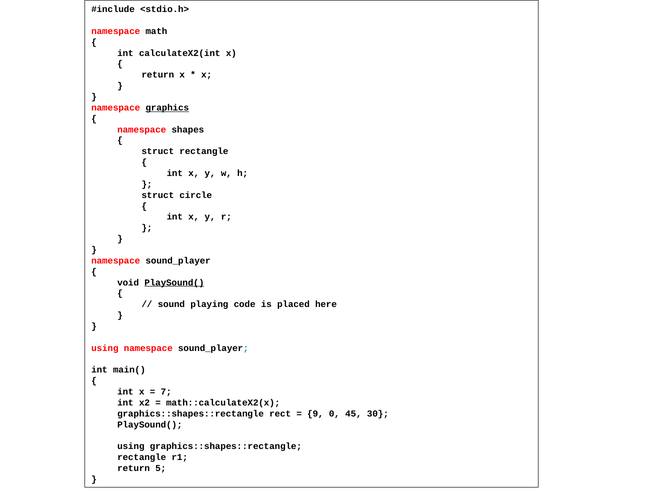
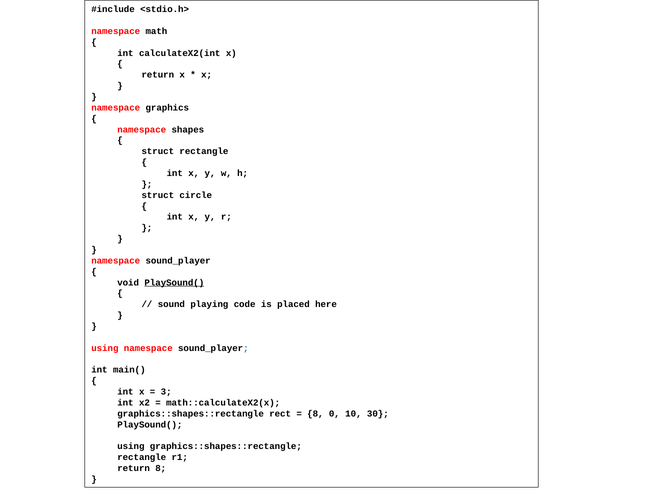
graphics underline: present -> none (167, 108)
7: 7 -> 3 (166, 391)
9: 9 -> 8 (315, 413)
45: 45 -> 10 (353, 413)
return 5: 5 -> 8 (161, 468)
